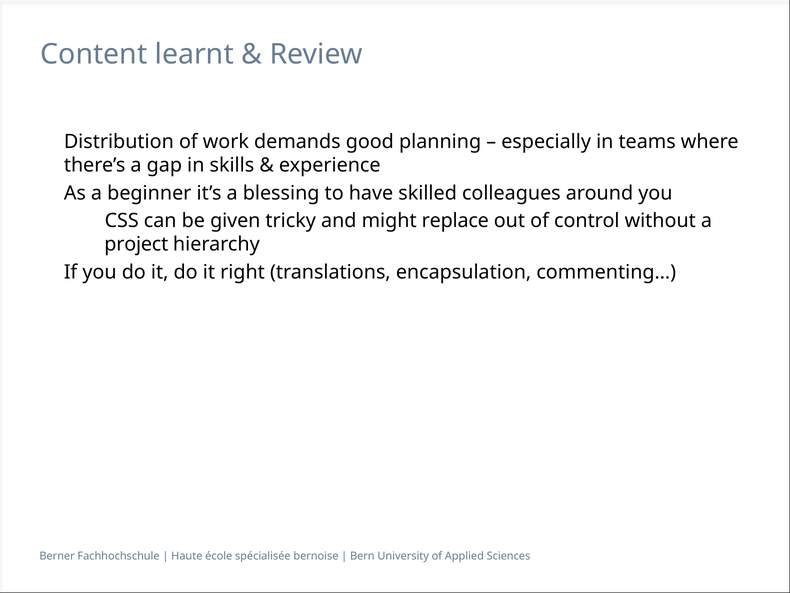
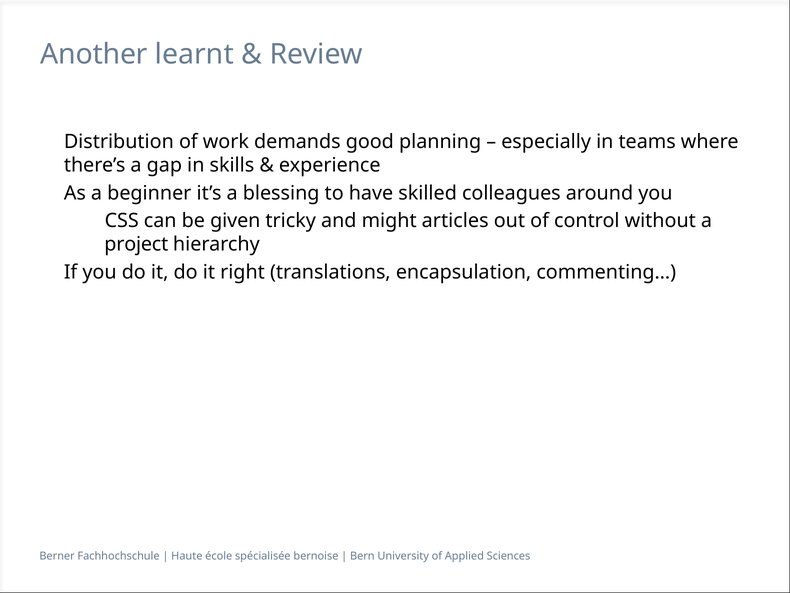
Content: Content -> Another (94, 54)
replace: replace -> articles (455, 221)
